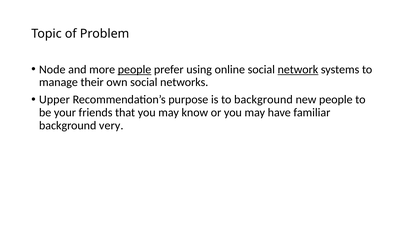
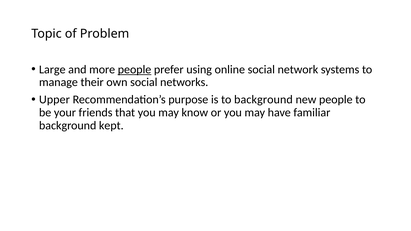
Node: Node -> Large (52, 69)
network underline: present -> none (298, 69)
very: very -> kept (111, 126)
